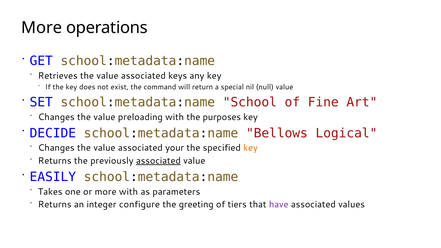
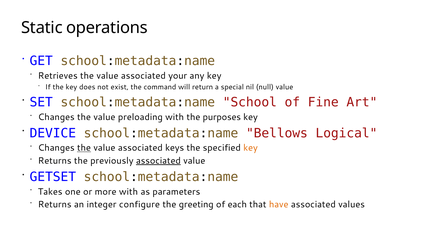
More: More -> Static (42, 28)
keys: keys -> your (178, 76)
DECIDE: DECIDE -> DEVICE (53, 133)
the underline: none -> present (84, 148)
your: your -> keys (175, 148)
EASILY: EASILY -> GETSET (53, 177)
tiers: tiers -> each (237, 205)
have colour: purple -> orange (279, 205)
